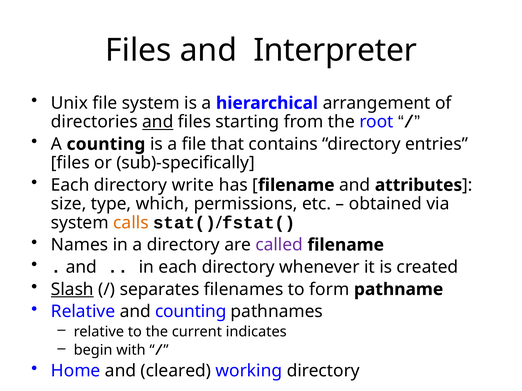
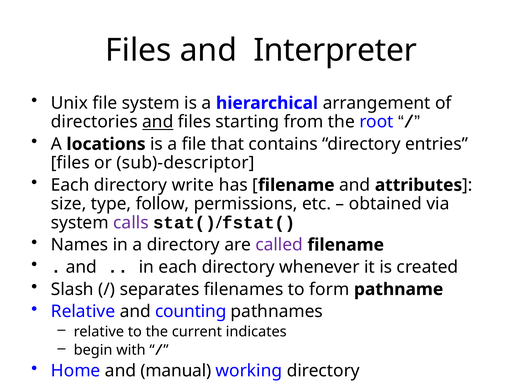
A counting: counting -> locations (106, 144)
sub)-specifically: sub)-specifically -> sub)-descriptor (186, 163)
which: which -> follow (162, 204)
calls colour: orange -> purple (131, 223)
Slash underline: present -> none (72, 290)
cleared: cleared -> manual (176, 371)
